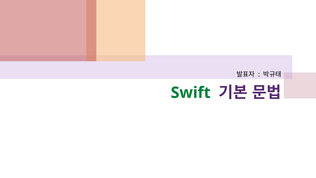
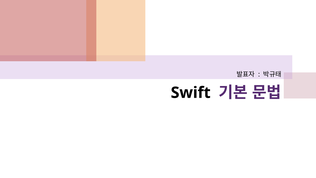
Swift colour: green -> black (191, 93)
